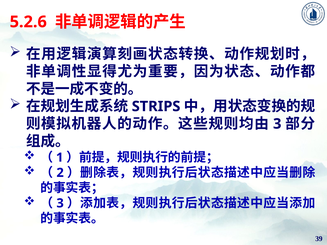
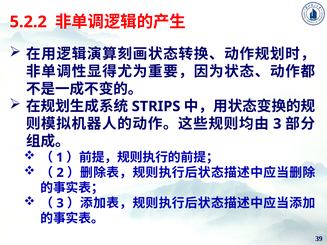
5.2.6: 5.2.6 -> 5.2.2 (28, 22)
